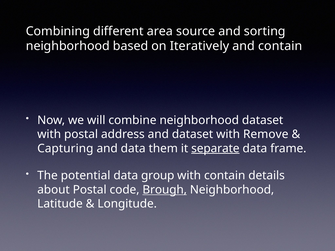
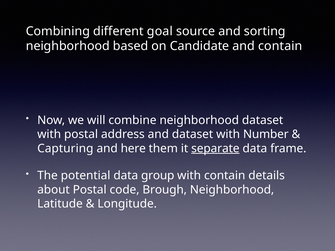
area: area -> goal (160, 31)
Iteratively: Iteratively -> Candidate (200, 46)
Remove: Remove -> Number (266, 134)
and data: data -> here (133, 149)
Brough underline: present -> none (165, 190)
